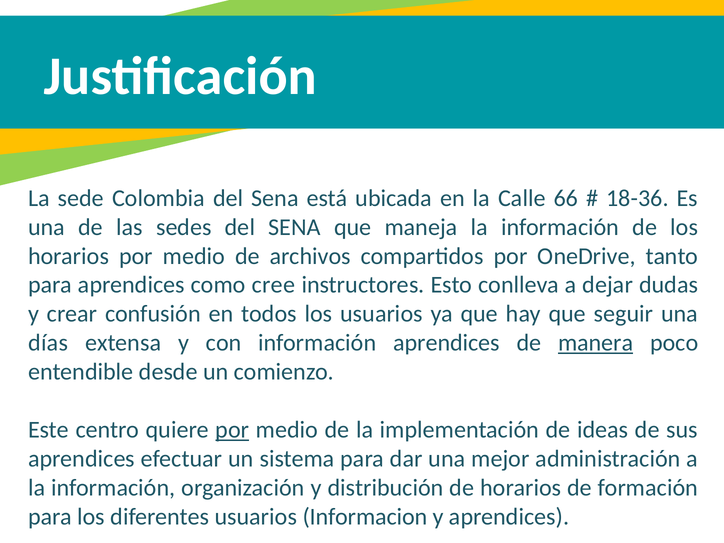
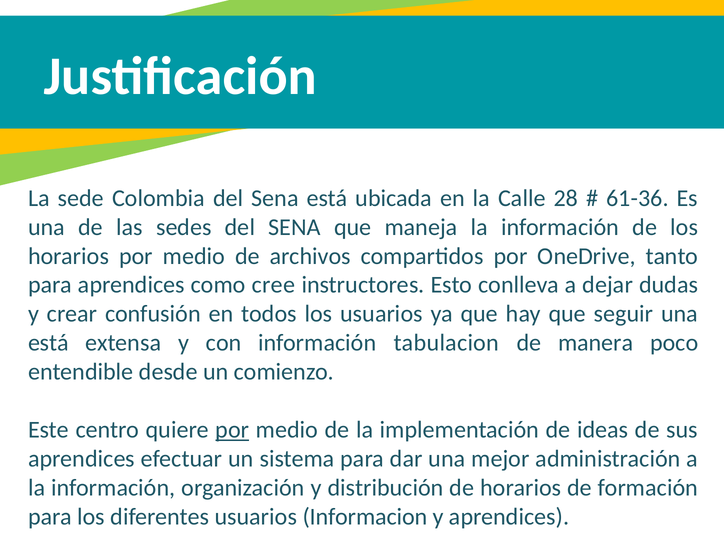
66: 66 -> 28 (566, 198)
18-36: 18-36 -> 61-36 (637, 198)
días: días -> está (48, 343)
información aprendices: aprendices -> tabulacion (446, 343)
manera underline: present -> none (596, 343)
